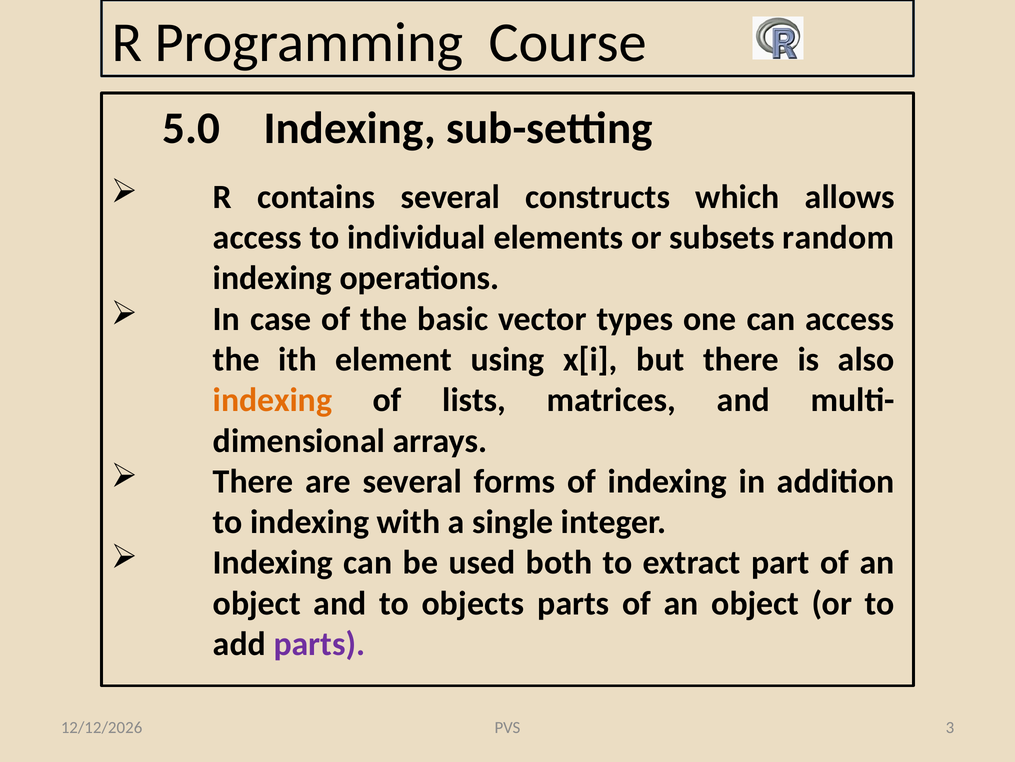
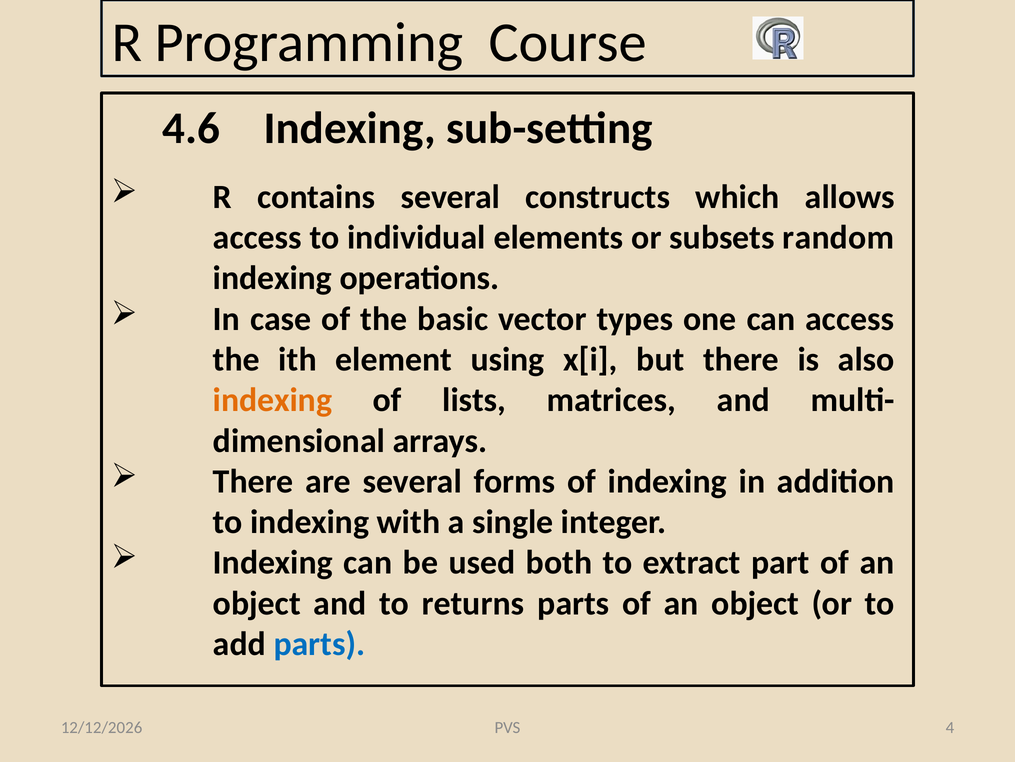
5.0: 5.0 -> 4.6 (191, 128)
objects: objects -> returns (473, 603)
parts colour: purple -> blue (319, 643)
3: 3 -> 4 (950, 727)
